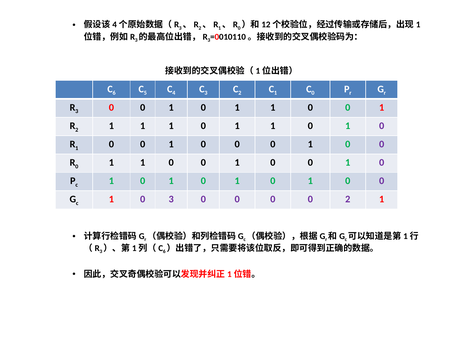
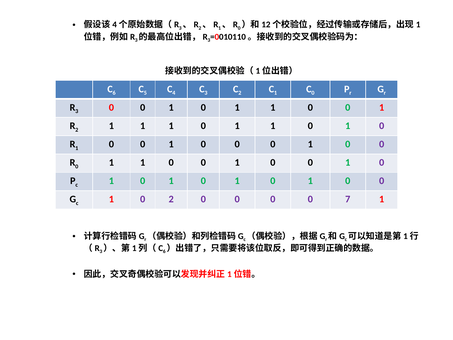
0 3: 3 -> 2 (171, 199)
0 2: 2 -> 7 (348, 199)
